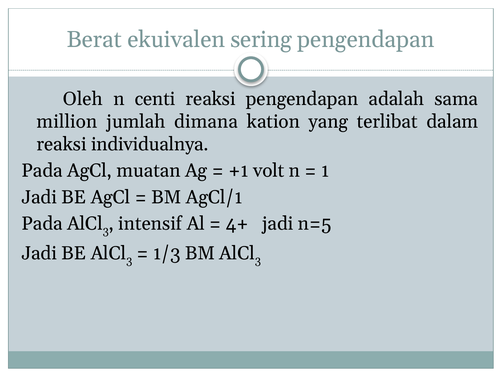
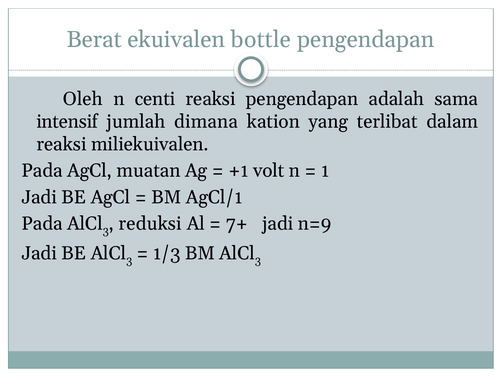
sering: sering -> bottle (261, 40)
million: million -> intensif (67, 122)
individualnya: individualnya -> miliekuivalen (150, 144)
intensif: intensif -> reduksi (150, 223)
4+: 4+ -> 7+ (237, 223)
n=5: n=5 -> n=9 (315, 223)
